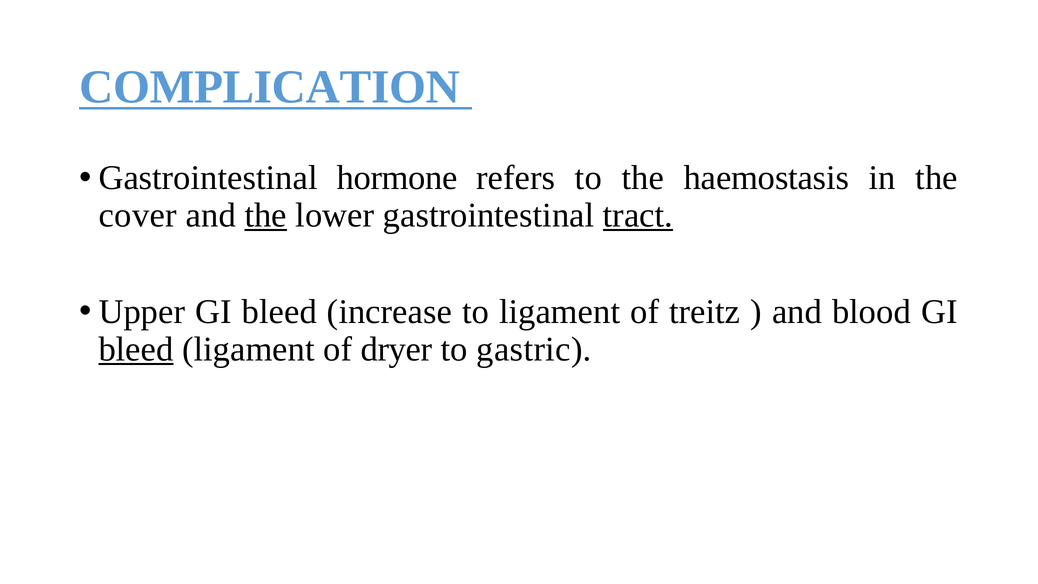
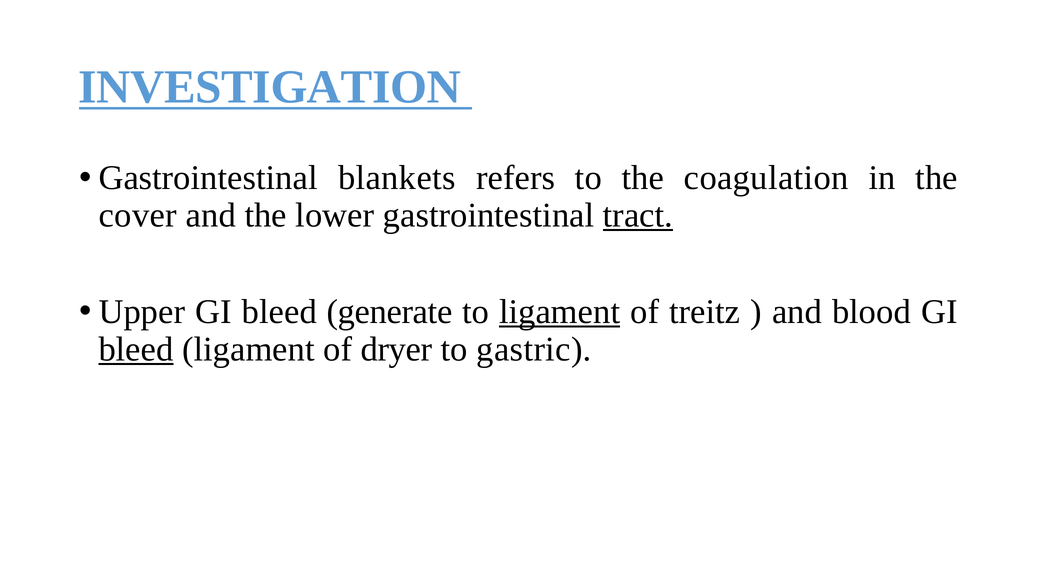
COMPLICATION: COMPLICATION -> INVESTIGATION (270, 87)
hormone: hormone -> blankets (397, 178)
haemostasis: haemostasis -> coagulation (766, 178)
the underline: present -> none (266, 215)
increase: increase -> generate (390, 312)
ligament underline: none -> present (560, 312)
